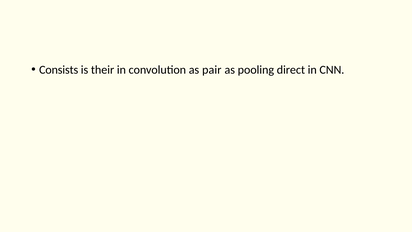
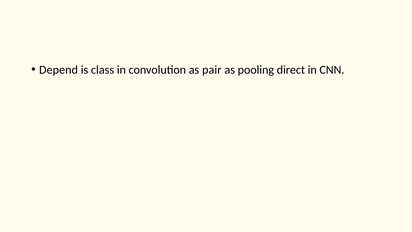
Consists: Consists -> Depend (59, 70)
their: their -> class (103, 70)
